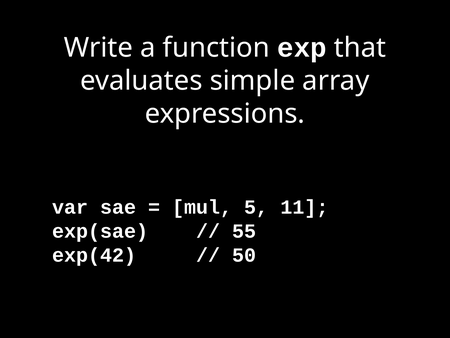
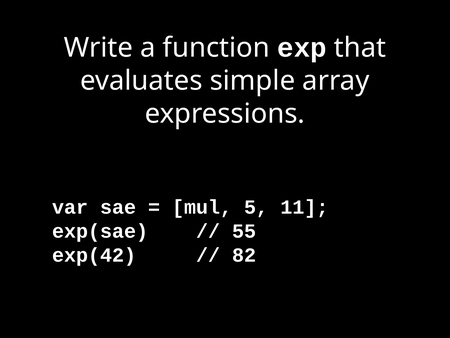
50: 50 -> 82 (244, 255)
